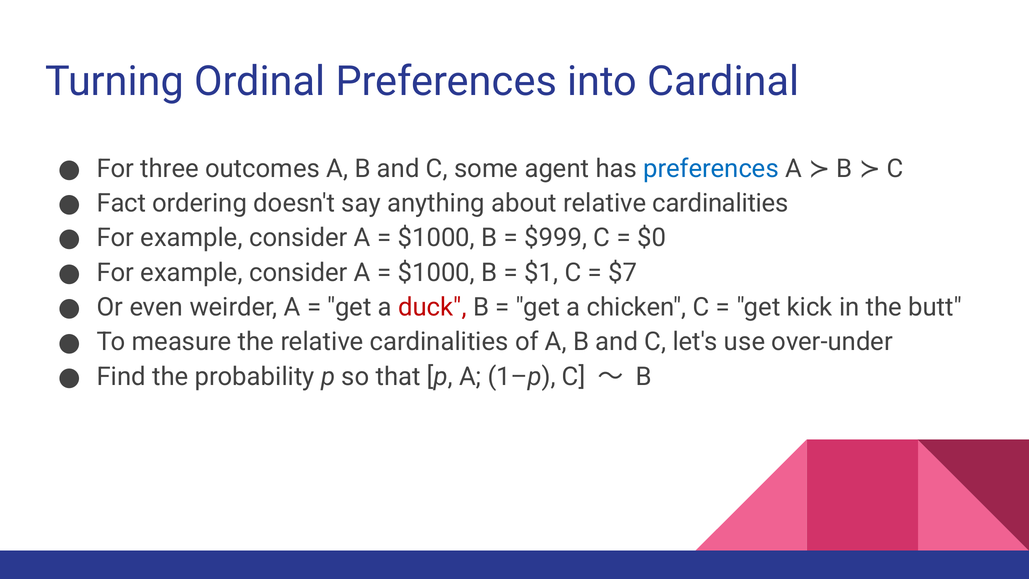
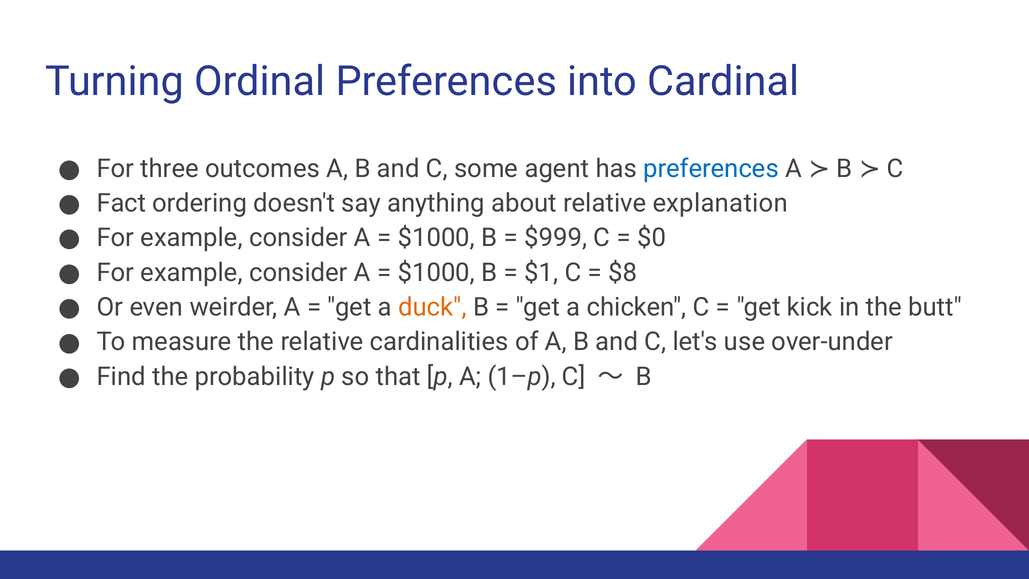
about relative cardinalities: cardinalities -> explanation (720, 203)
$7: $7 -> $8 (623, 273)
duck colour: red -> orange (432, 307)
